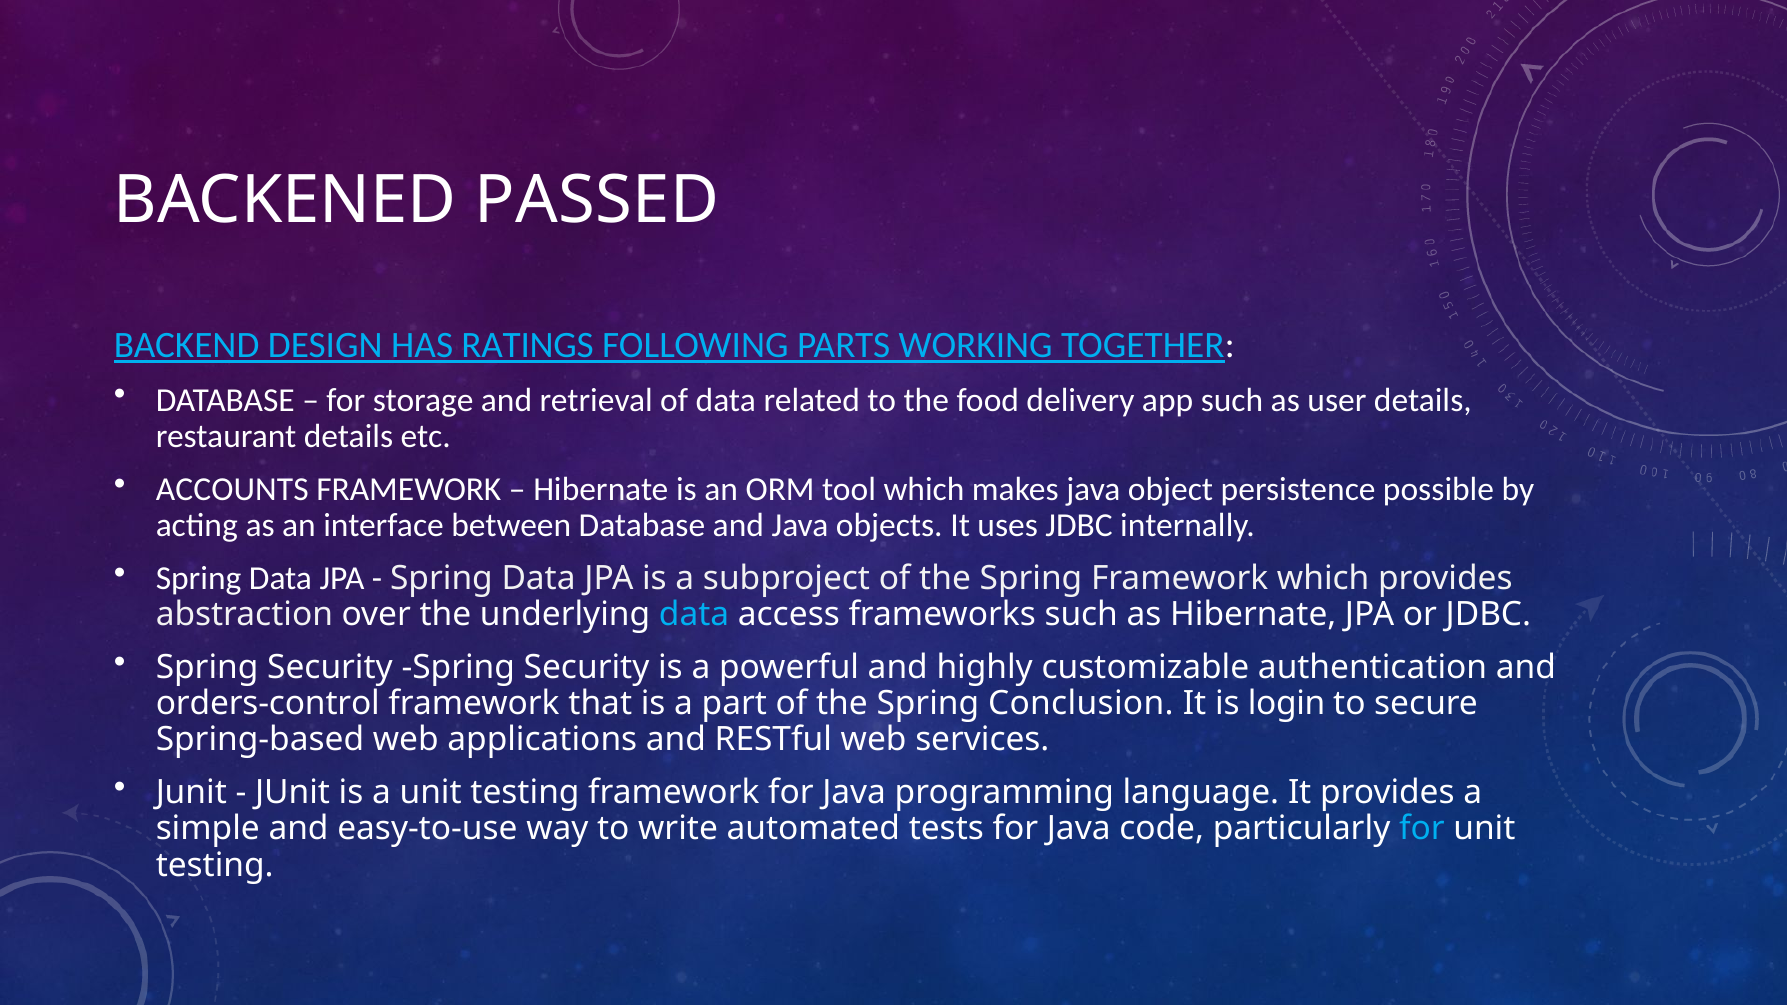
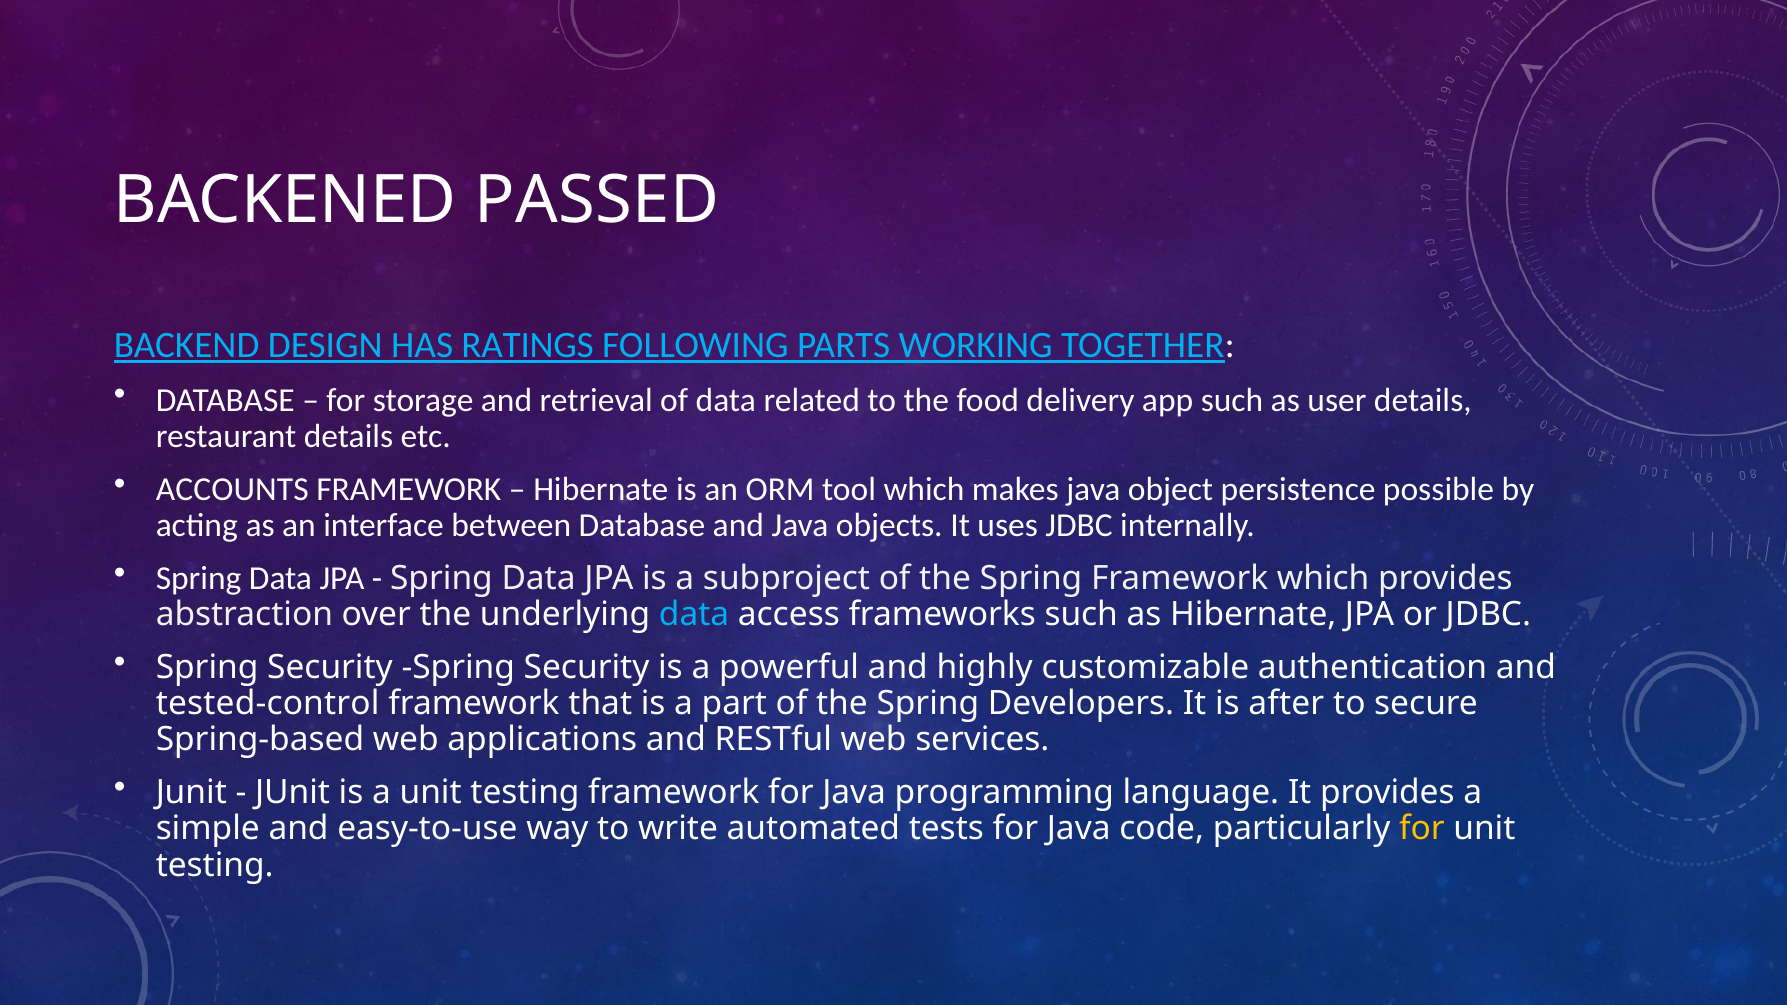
orders-control: orders-control -> tested-control (268, 704)
Conclusion: Conclusion -> Developers (1081, 704)
login: login -> after (1286, 704)
for colour: light blue -> yellow (1422, 829)
